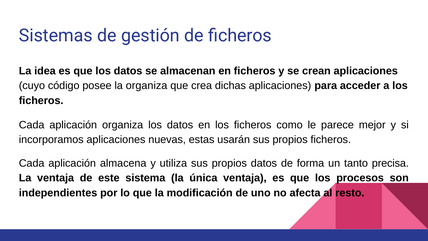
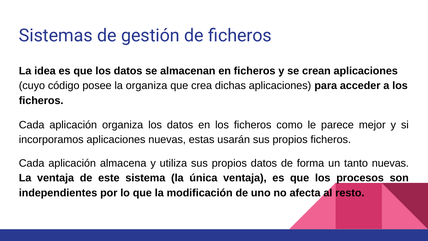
tanto precisa: precisa -> nuevas (390, 163)
